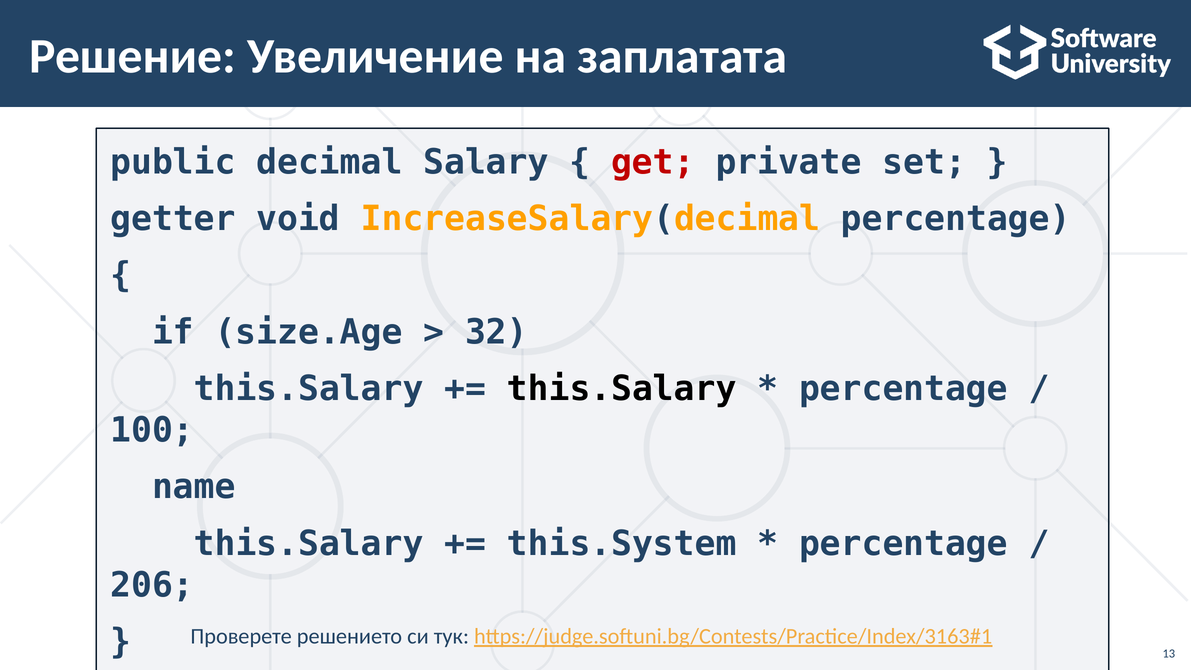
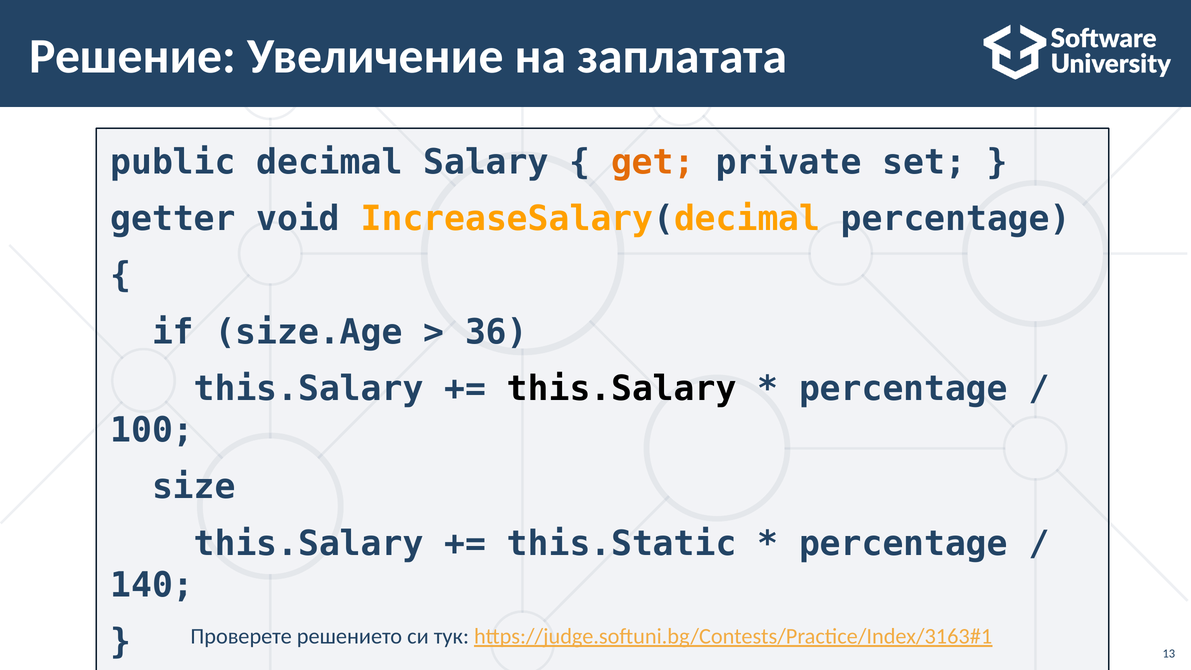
get colour: red -> orange (653, 162)
32: 32 -> 36 (496, 332)
name: name -> size (194, 487)
this.System: this.System -> this.Static (622, 544)
206: 206 -> 140 (152, 585)
